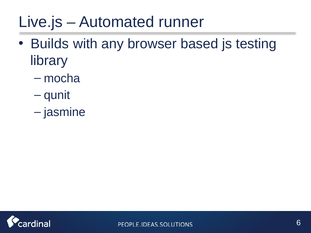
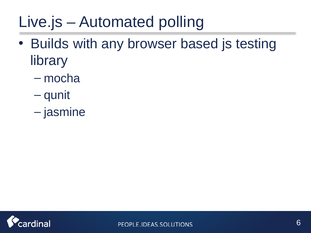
runner: runner -> polling (181, 22)
